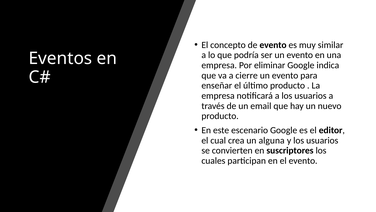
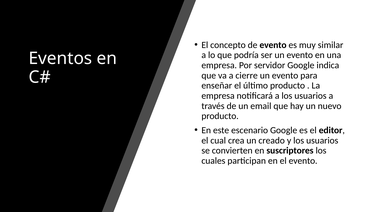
eliminar: eliminar -> servidor (270, 65)
alguna: alguna -> creado (272, 140)
